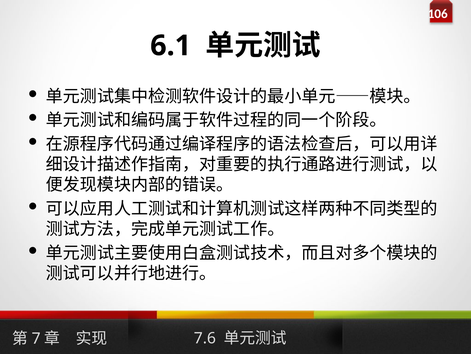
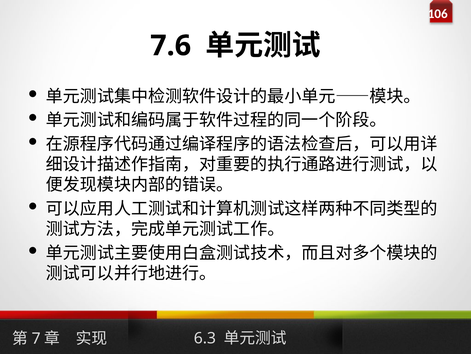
6.1: 6.1 -> 7.6 (171, 46)
7.6: 7.6 -> 6.3 (205, 337)
